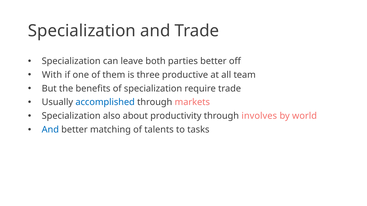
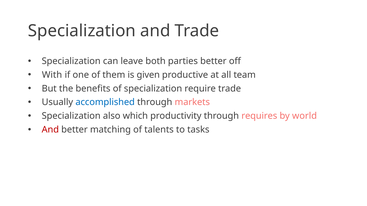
three: three -> given (148, 75)
about: about -> which (135, 116)
involves: involves -> requires (259, 116)
And colour: blue -> red (50, 130)
